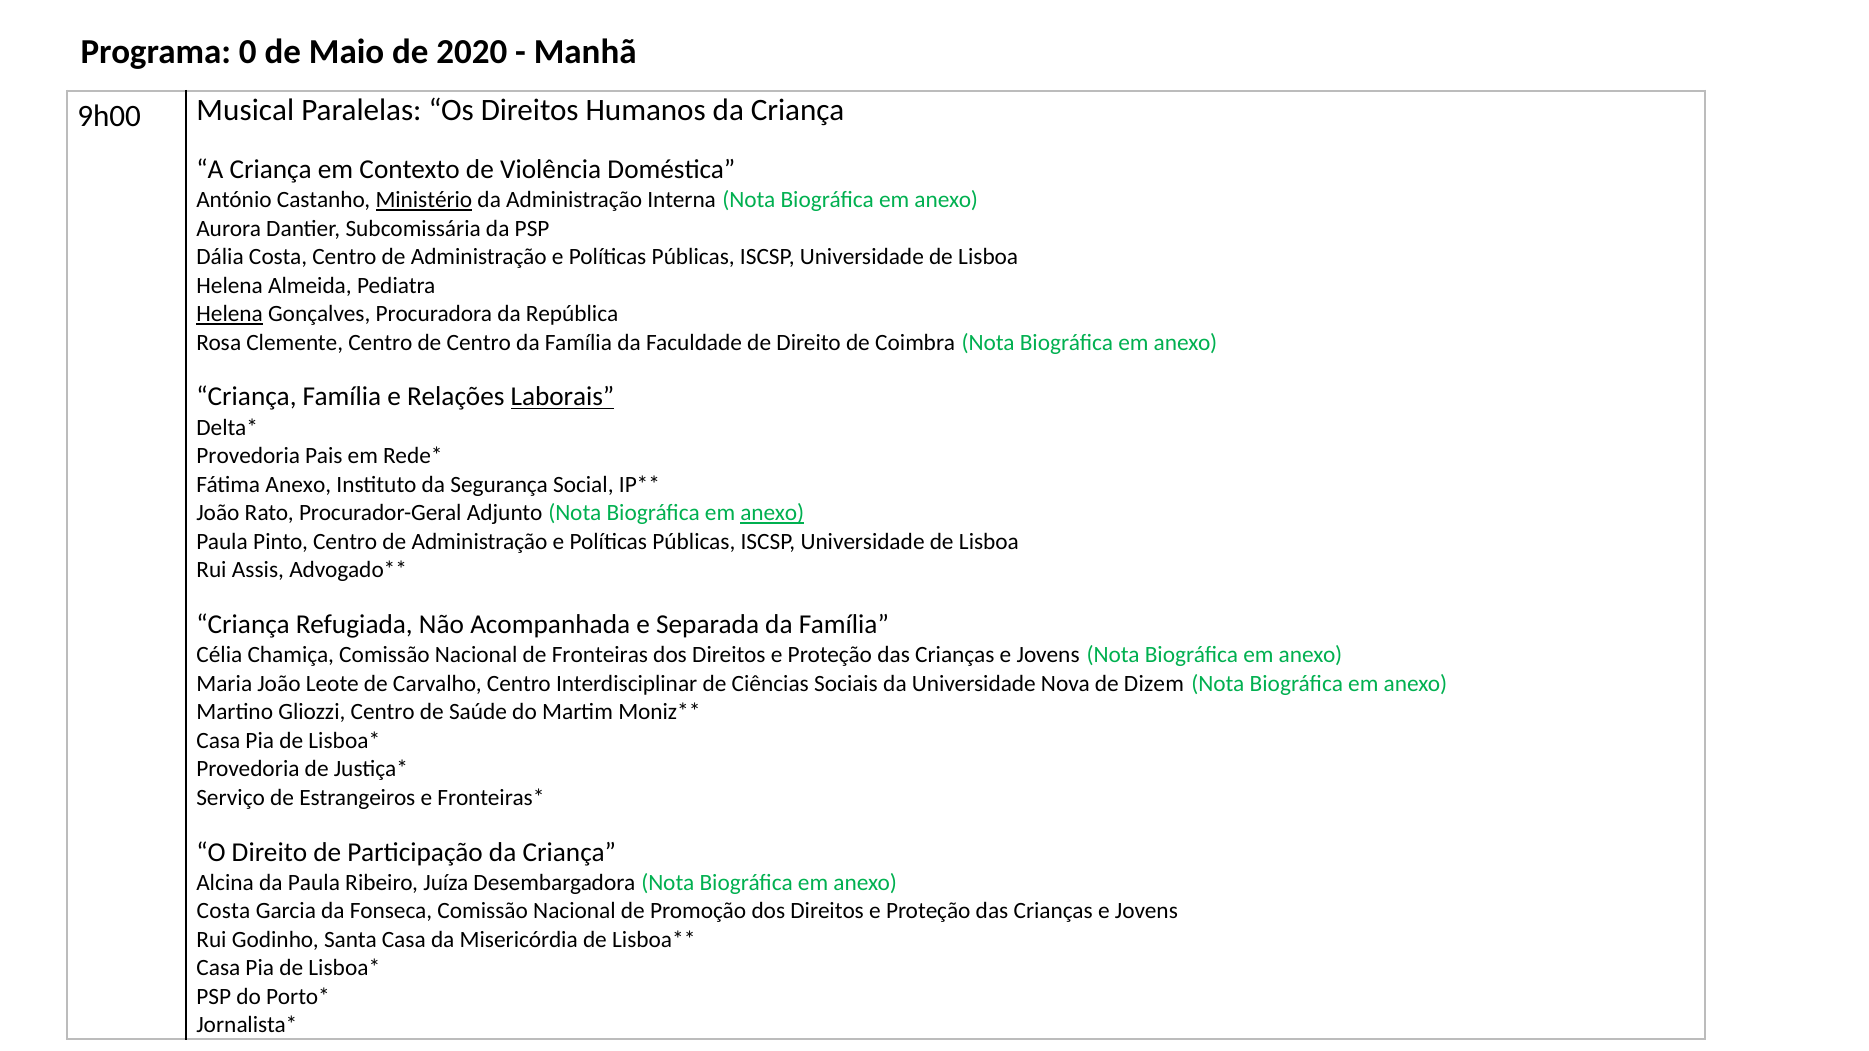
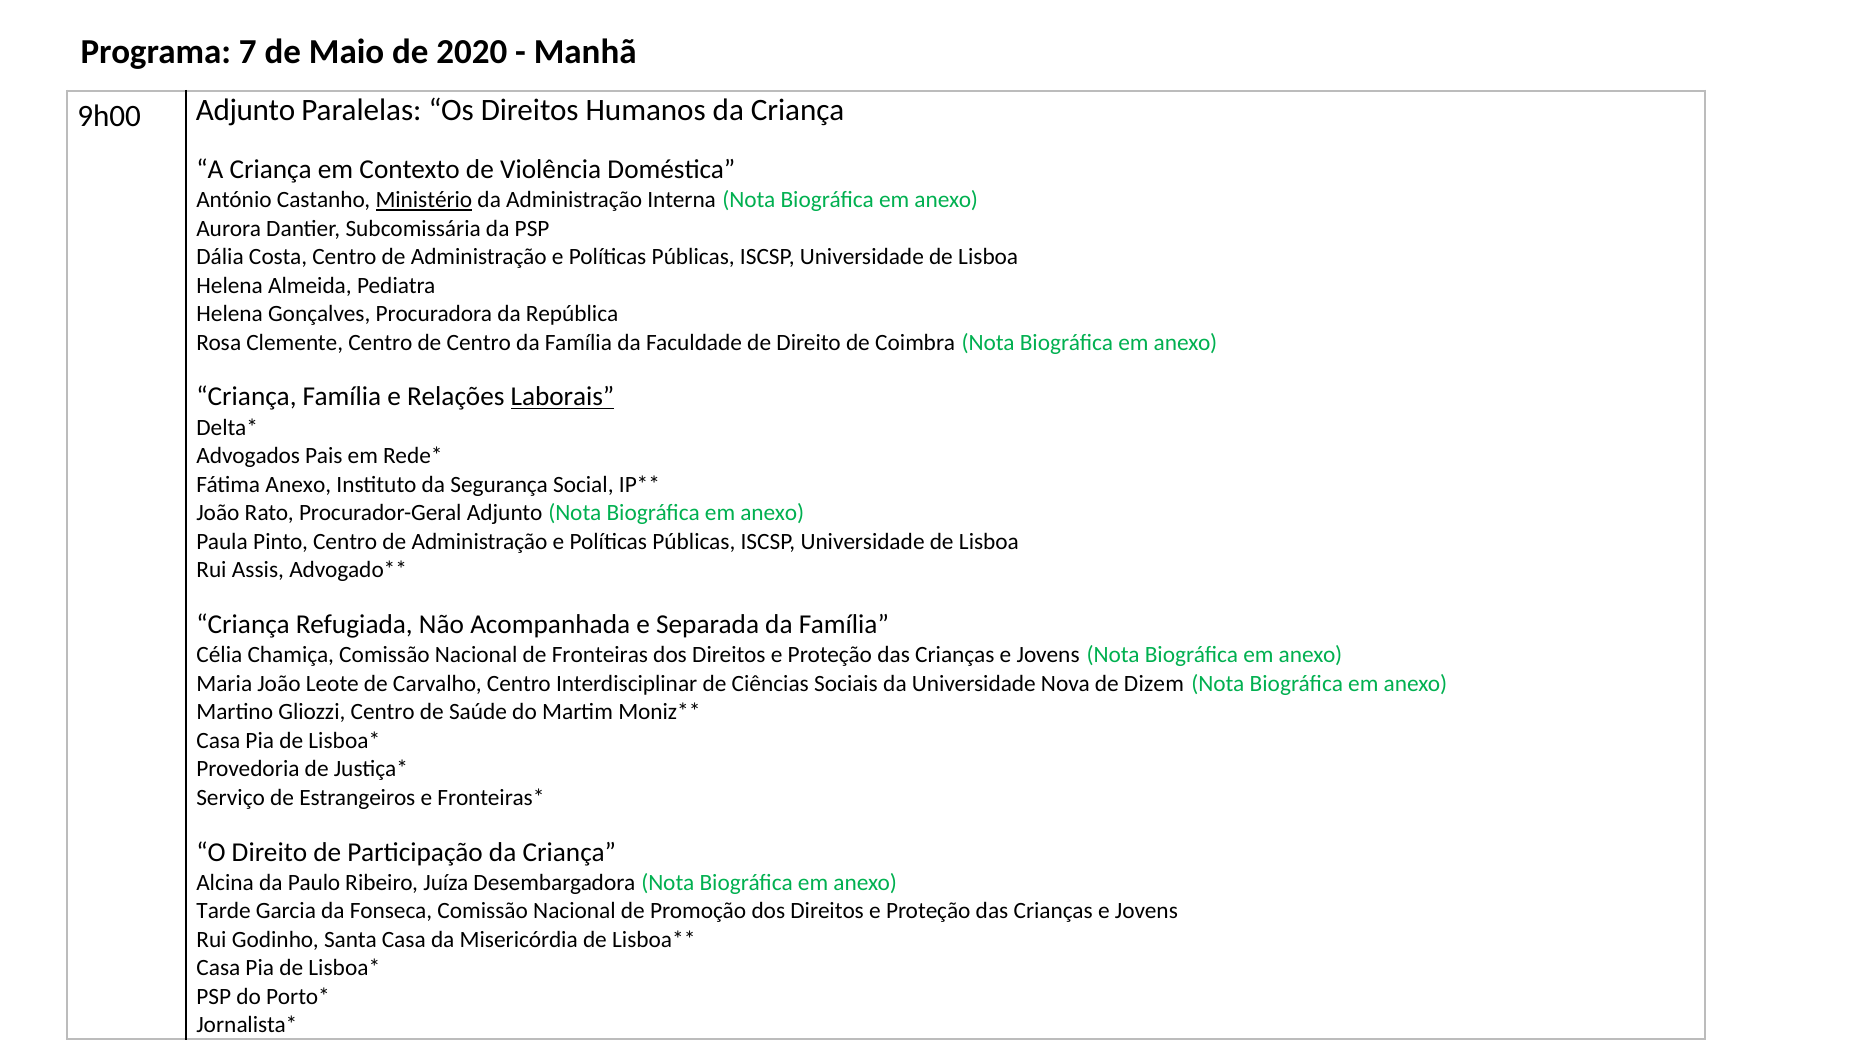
0: 0 -> 7 (248, 52)
9h00 Musical: Musical -> Adjunto (246, 110)
Helena underline: present -> none (230, 314)
Provedoria: Provedoria -> Advogados (248, 456)
anexo underline: present -> none (772, 513)
da Paula: Paula -> Paulo (314, 883)
Costa: Costa -> Tarde (224, 911)
